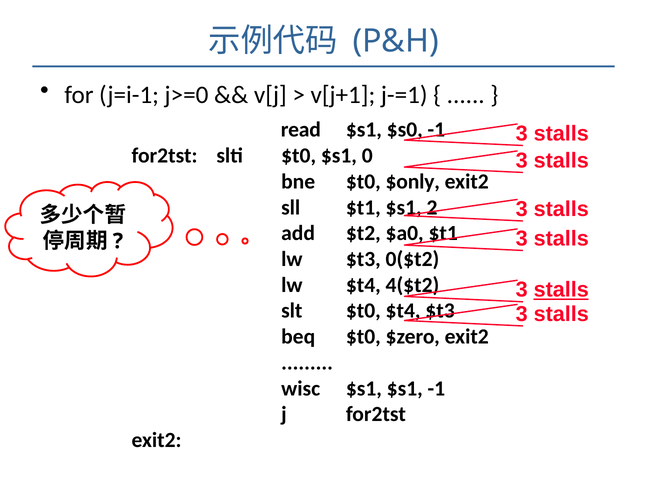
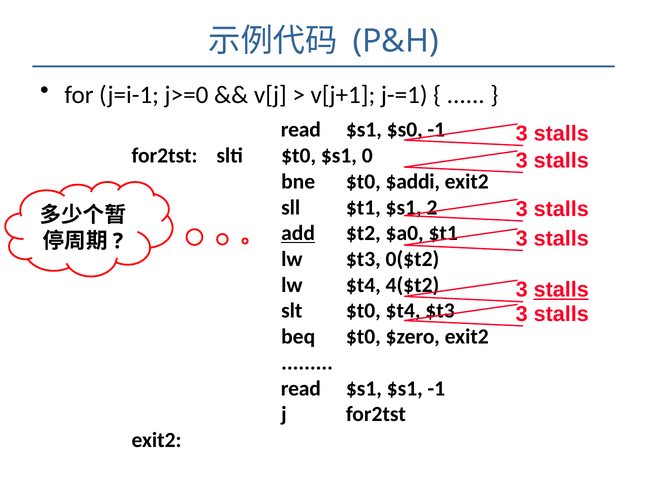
$only: $only -> $addi (413, 182)
add underline: none -> present (298, 233)
wisc: wisc -> read (301, 389)
